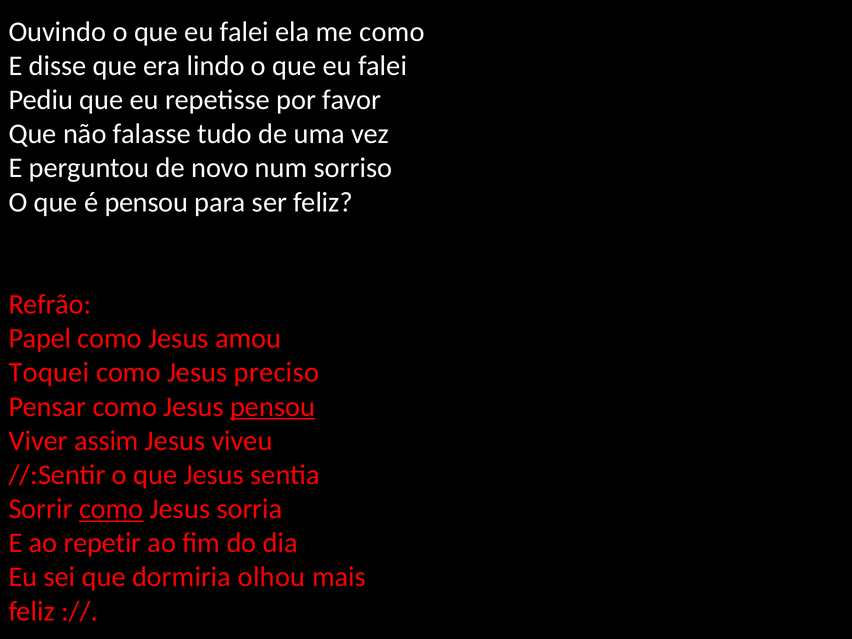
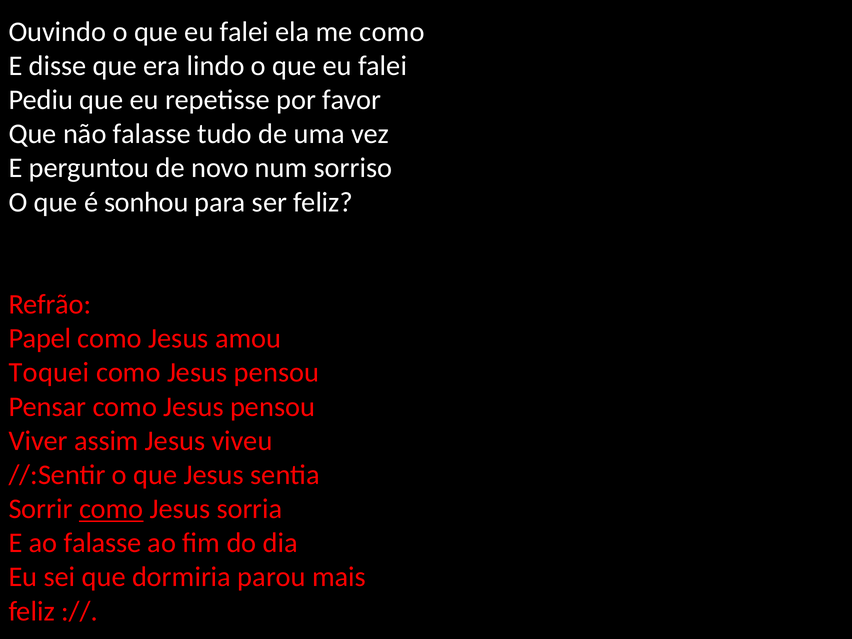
é pensou: pensou -> sonhou (146, 202)
preciso: preciso -> pensou (277, 373)
pensou underline: present -> none (273, 407)
ao repetir: repetir -> falasse (102, 543)
olhou: olhou -> parou (272, 577)
